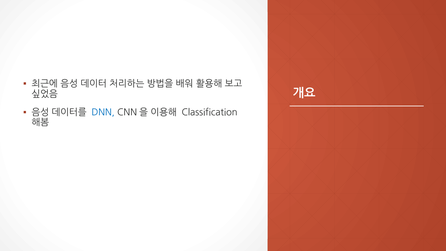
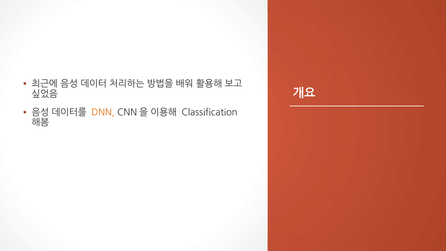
DNN colour: blue -> orange (103, 112)
